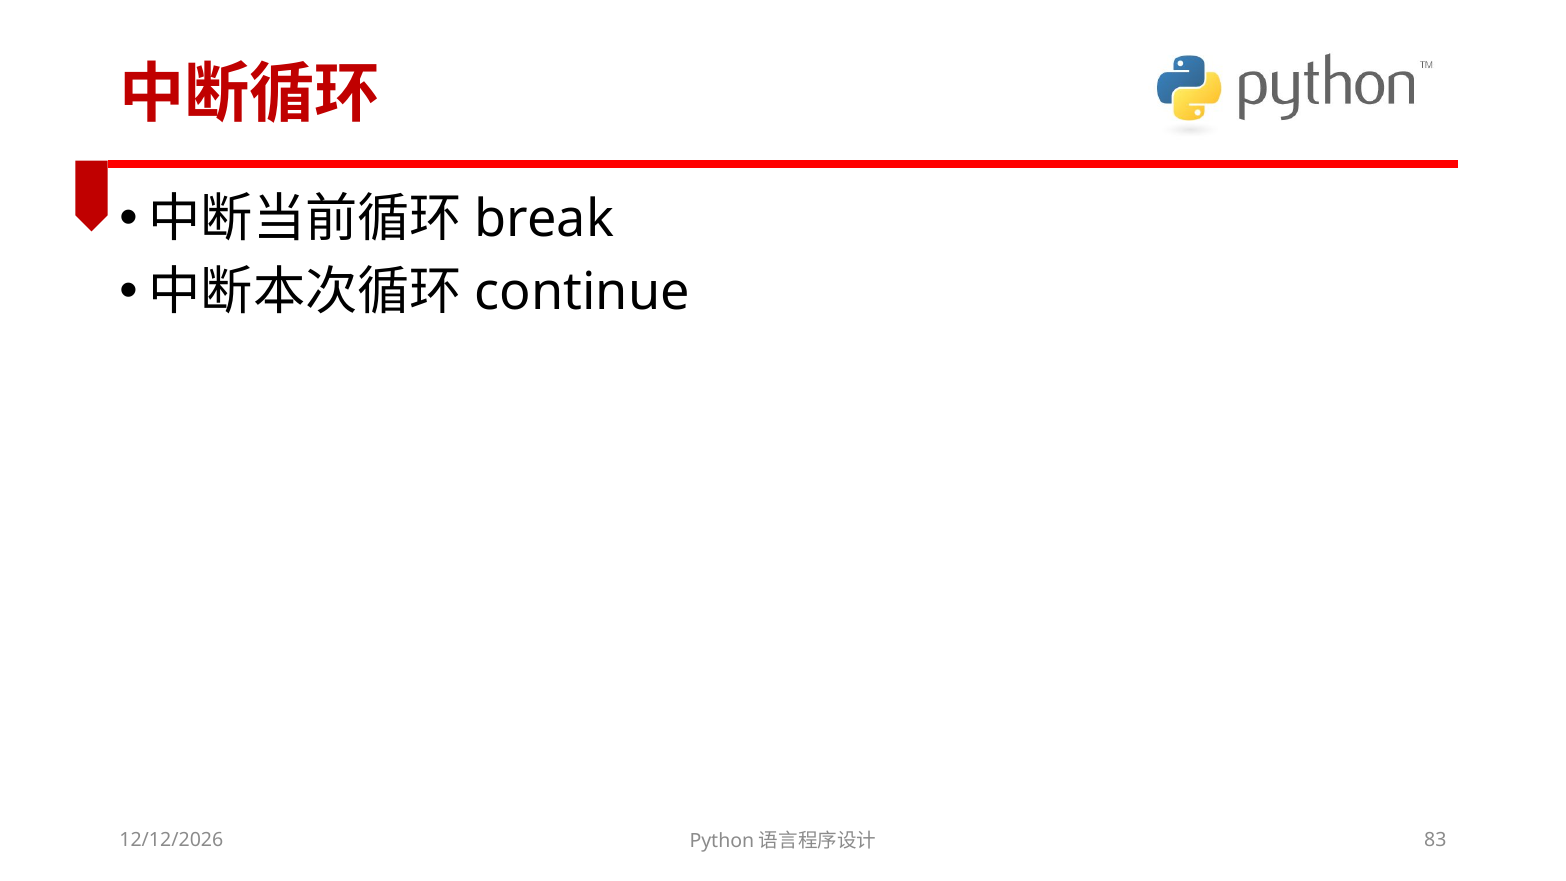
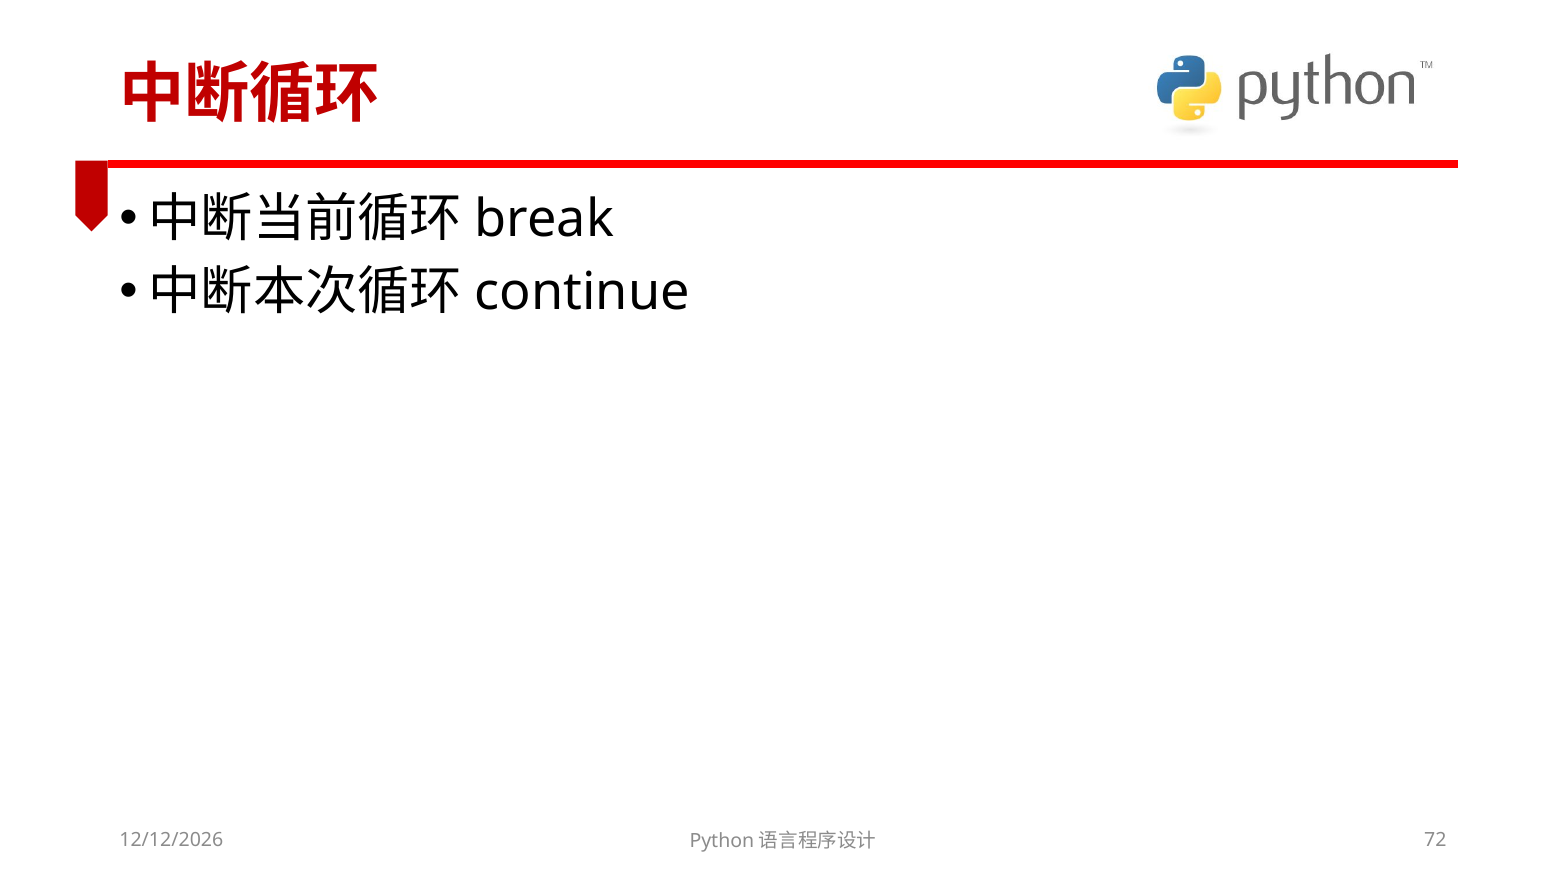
83: 83 -> 72 (1435, 840)
